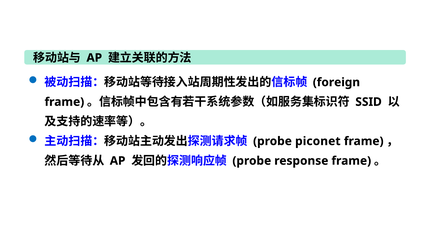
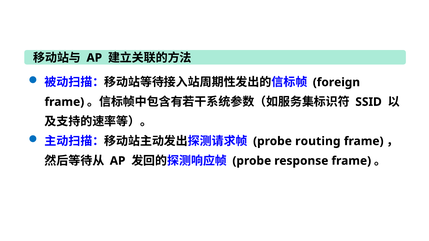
piconet: piconet -> routing (318, 141)
